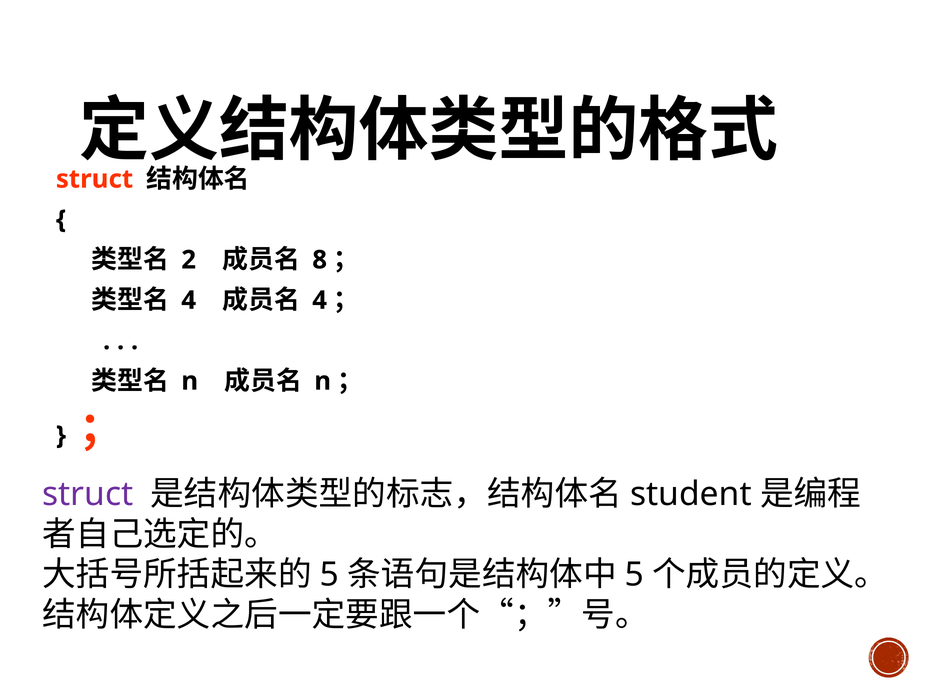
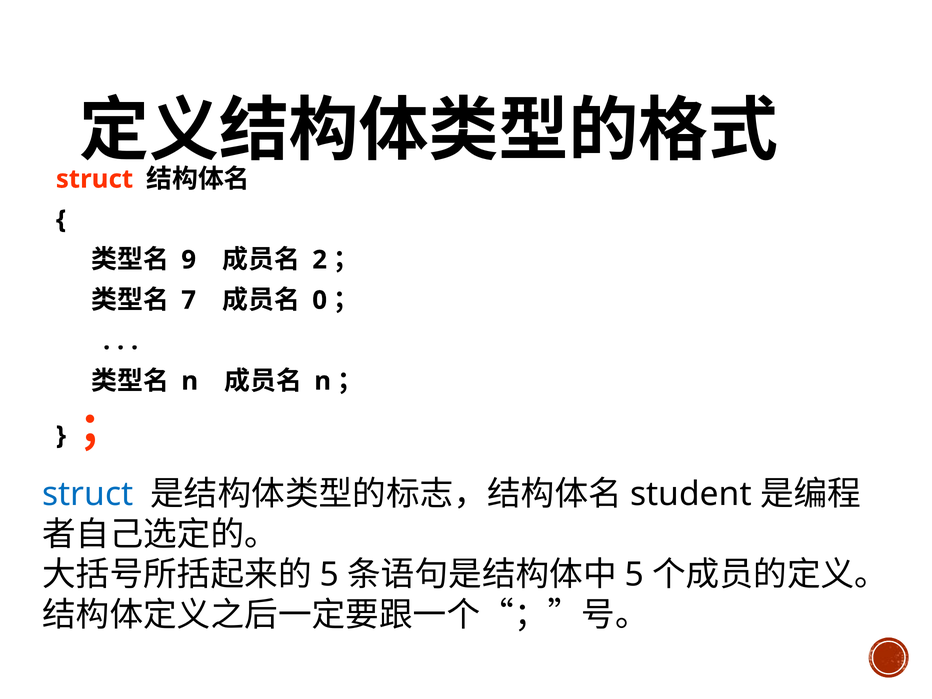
2: 2 -> 9 (189, 260)
8: 8 -> 2 (320, 260)
4: 4 -> 7 (189, 300)
4: 4 -> 0 (320, 300)
struct colour: purple -> blue (88, 494)
